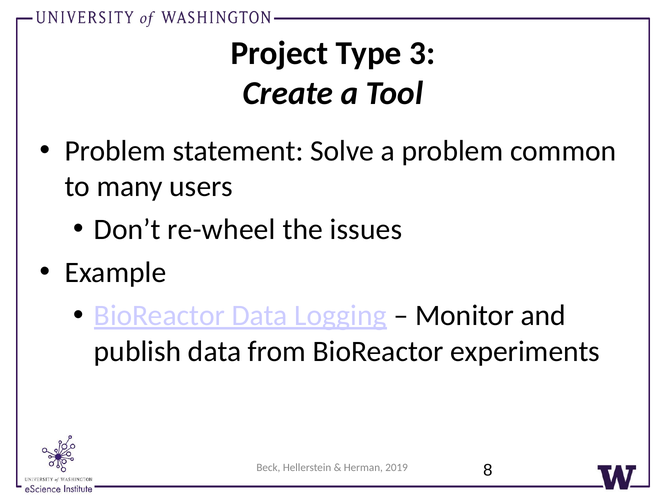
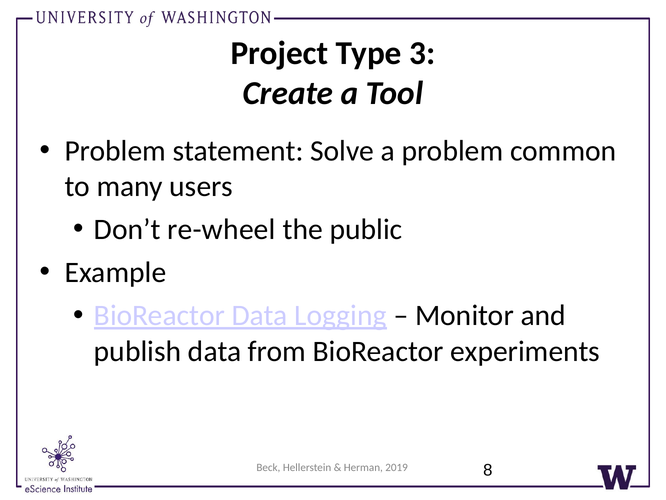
issues: issues -> public (366, 229)
